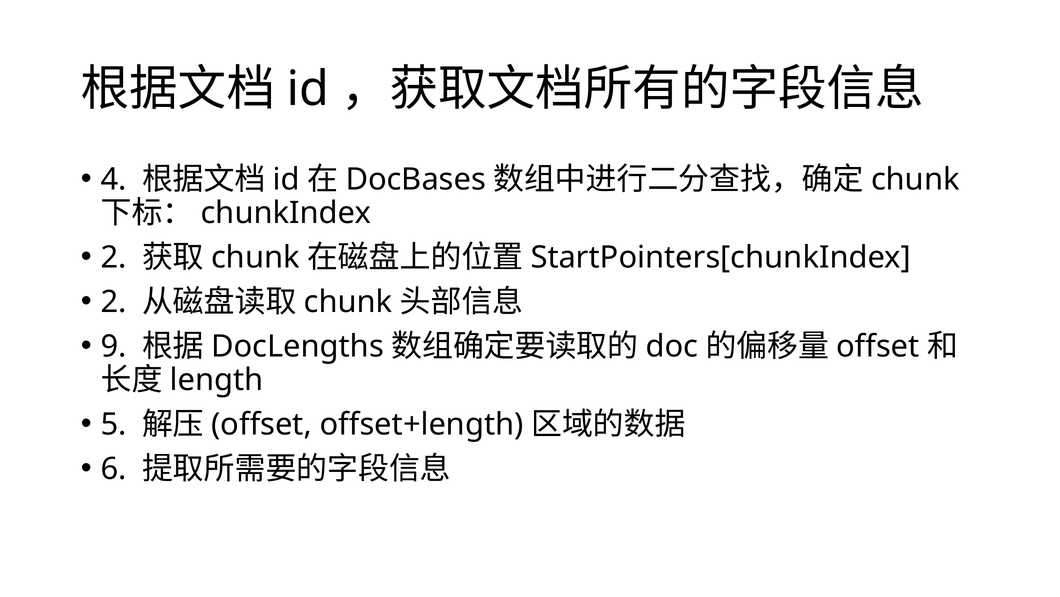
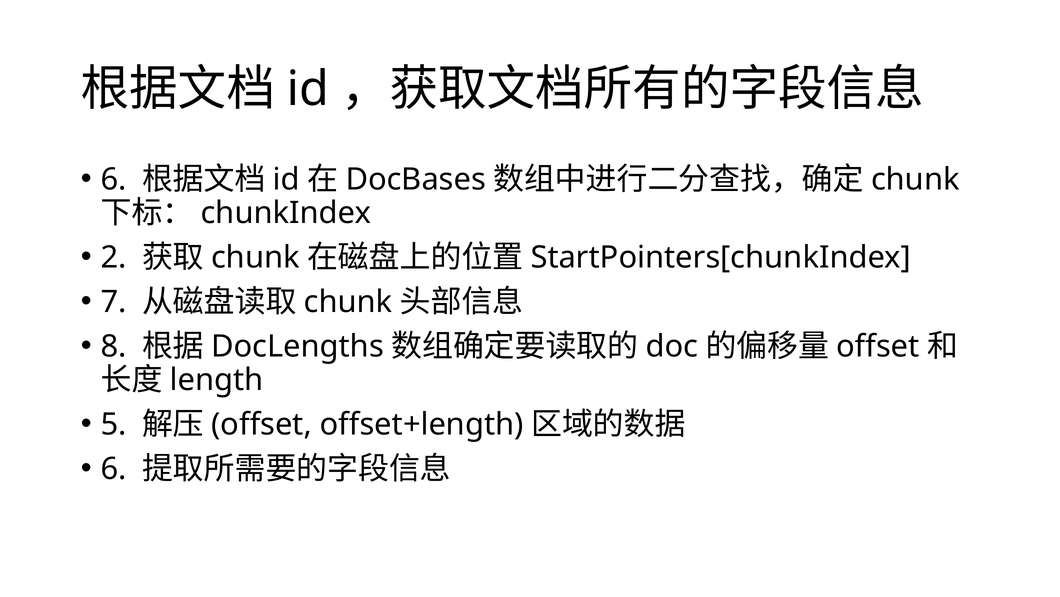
4: 4 -> 6 (114, 179)
2: 2 -> 7 (114, 302)
9: 9 -> 8 (114, 346)
